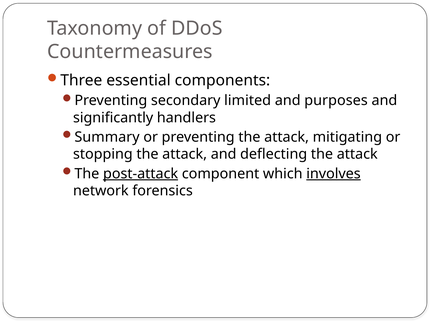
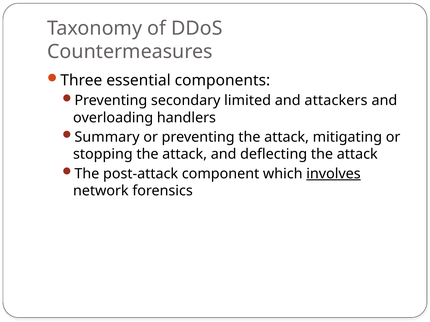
purposes: purposes -> attackers (336, 101)
significantly: significantly -> overloading (113, 118)
post-attack underline: present -> none (141, 174)
